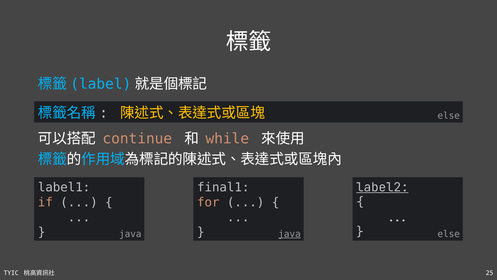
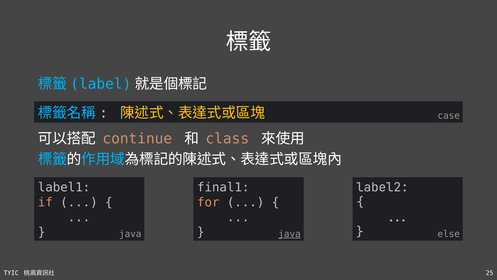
else: else -> case (449, 115)
while: while -> class (227, 138)
label2 underline: present -> none (382, 187)
